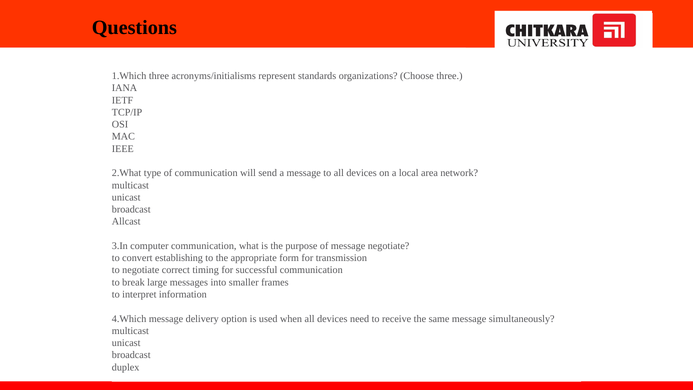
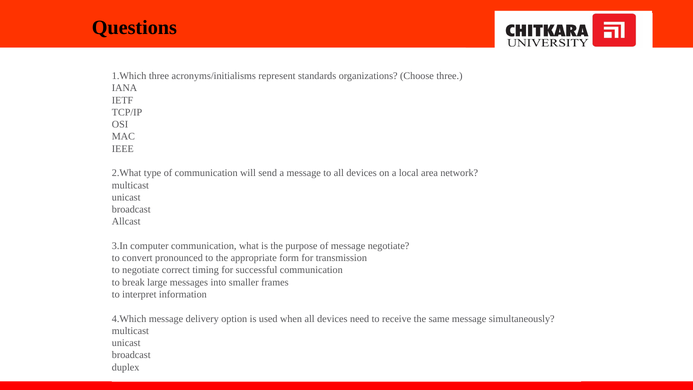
establishing: establishing -> pronounced (179, 258)
